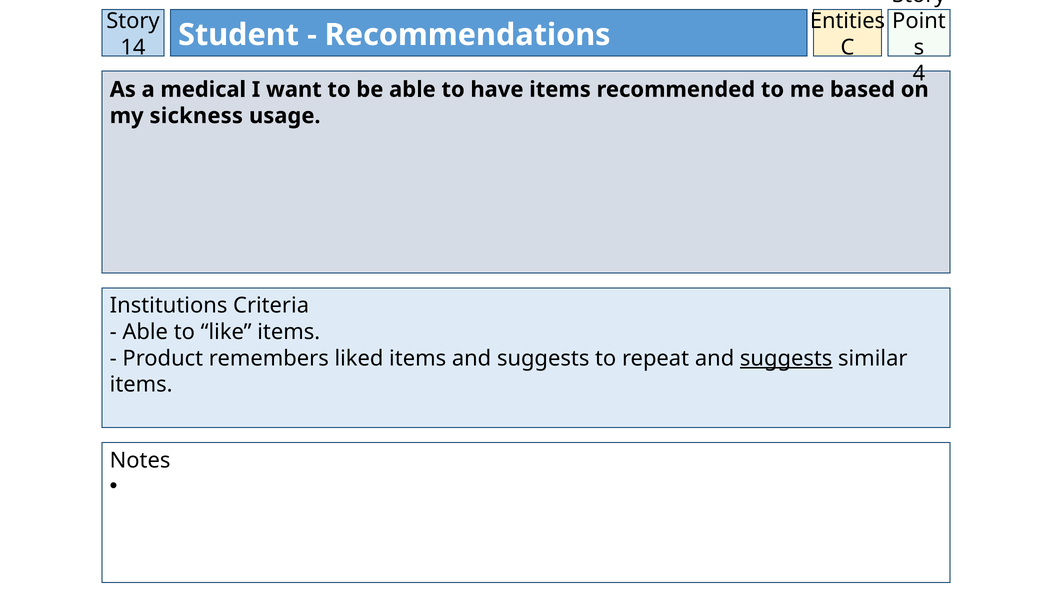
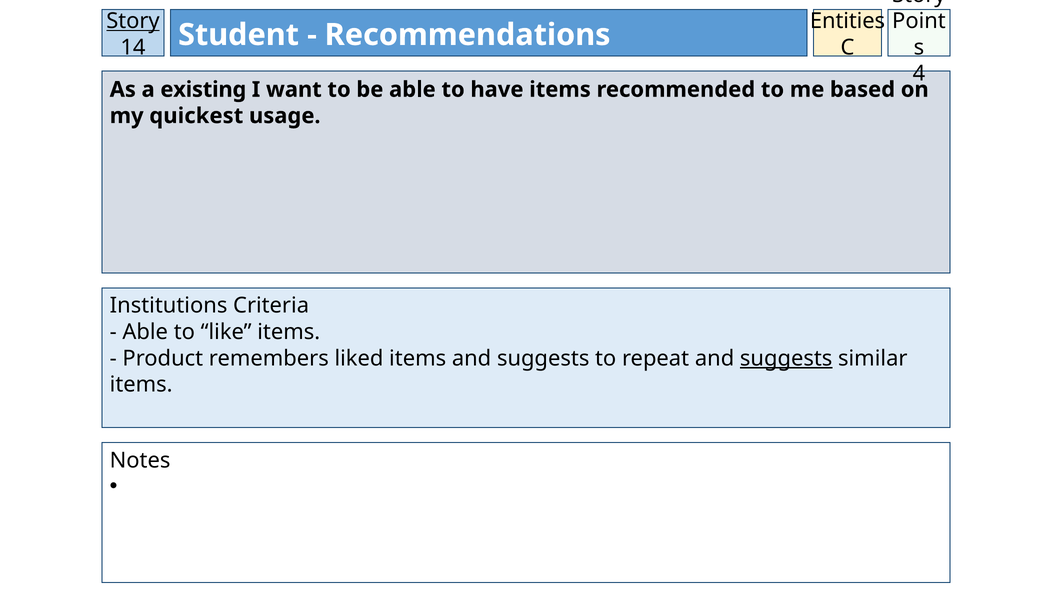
Story underline: none -> present (133, 21)
medical: medical -> existing (203, 90)
sickness: sickness -> quickest (196, 116)
